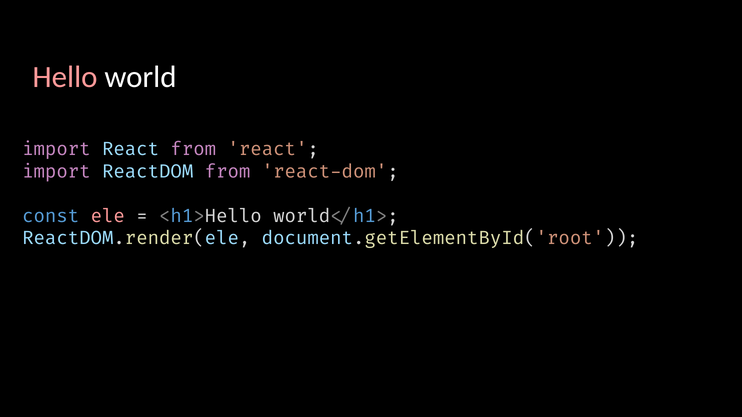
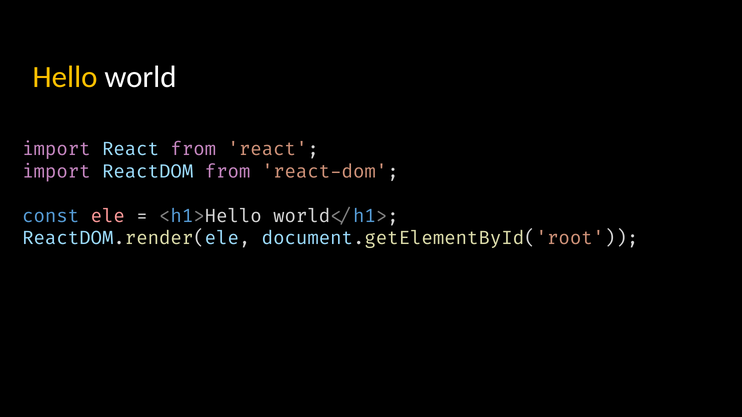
Hello colour: pink -> yellow (65, 77)
